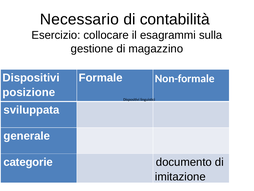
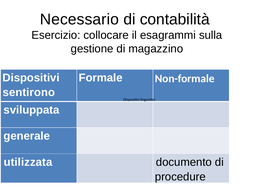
posizione: posizione -> sentirono (29, 92)
categorie: categorie -> utilizzata (28, 162)
imitazione: imitazione -> procedure (180, 176)
